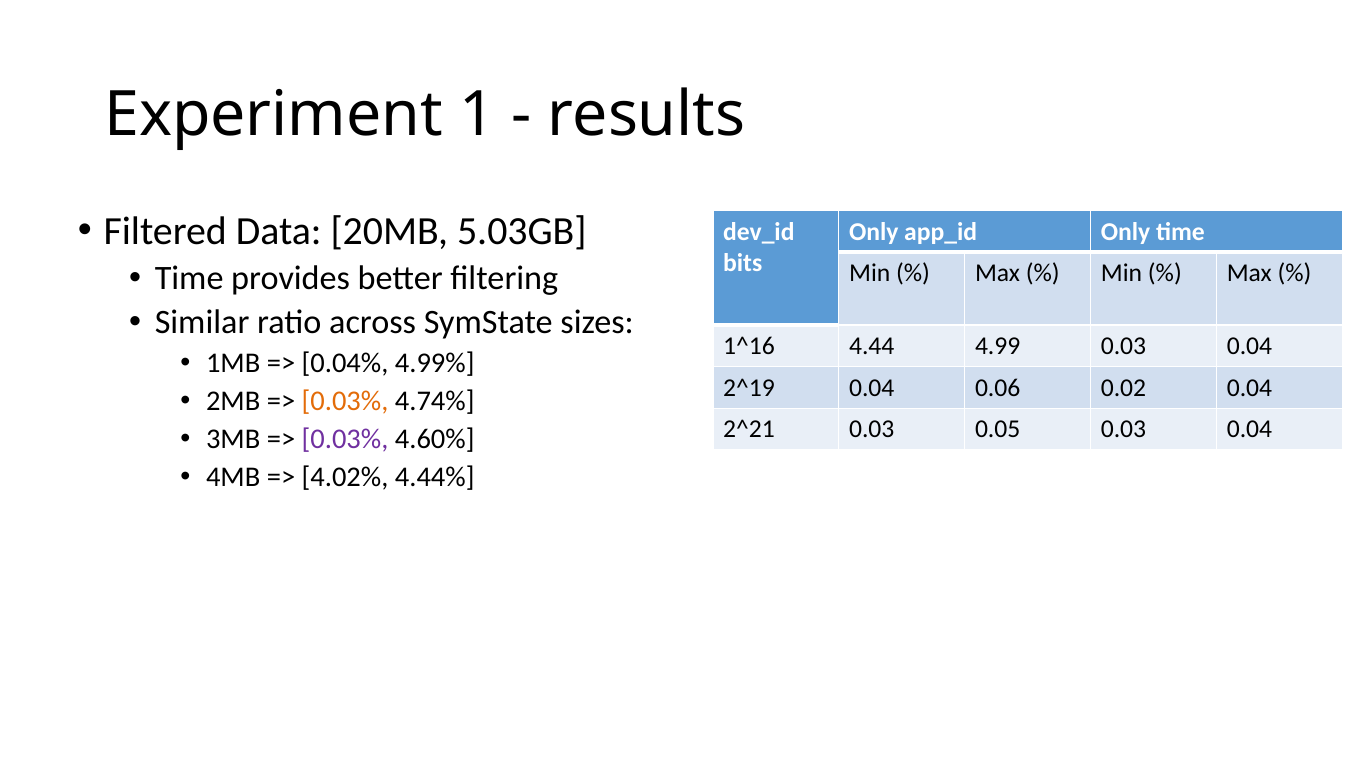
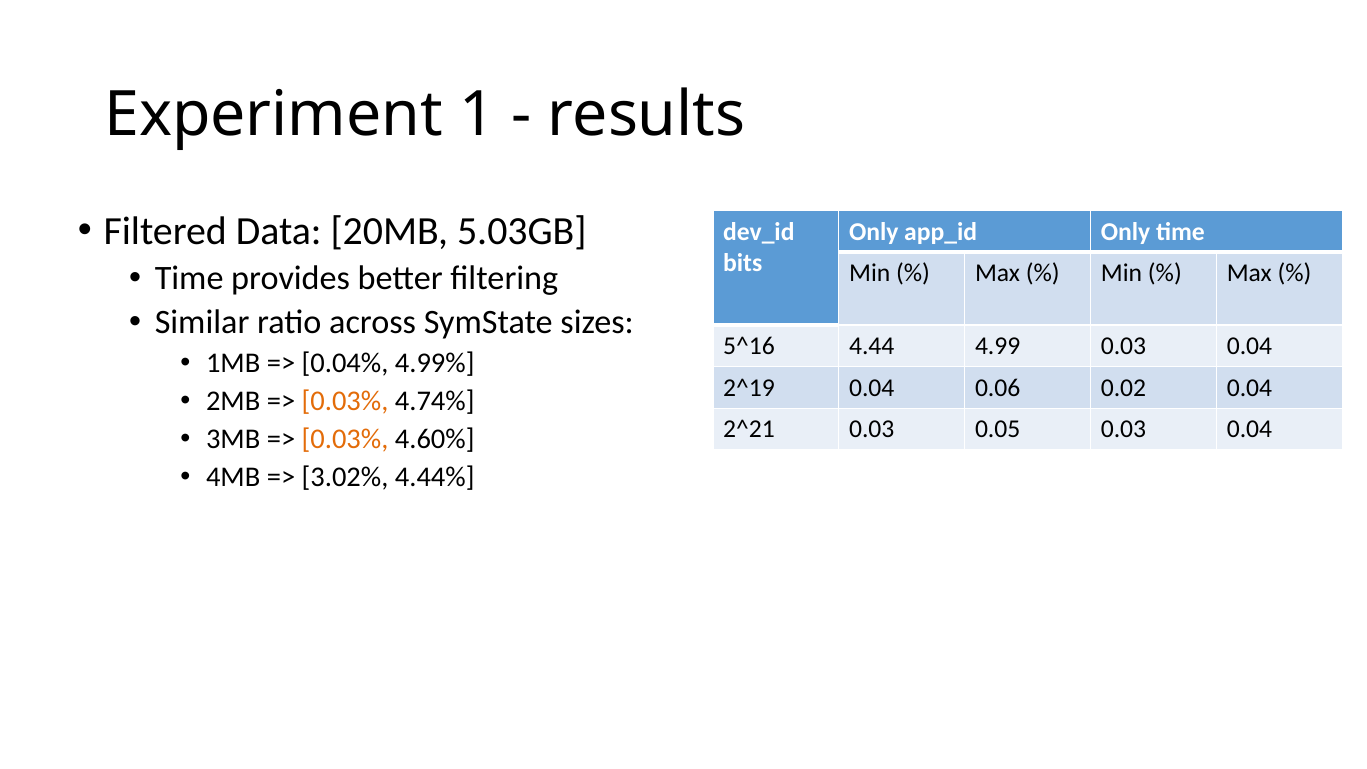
1^16: 1^16 -> 5^16 (749, 346)
0.03% colour: purple -> orange (345, 439)
4.02%: 4.02% -> 3.02% (345, 477)
